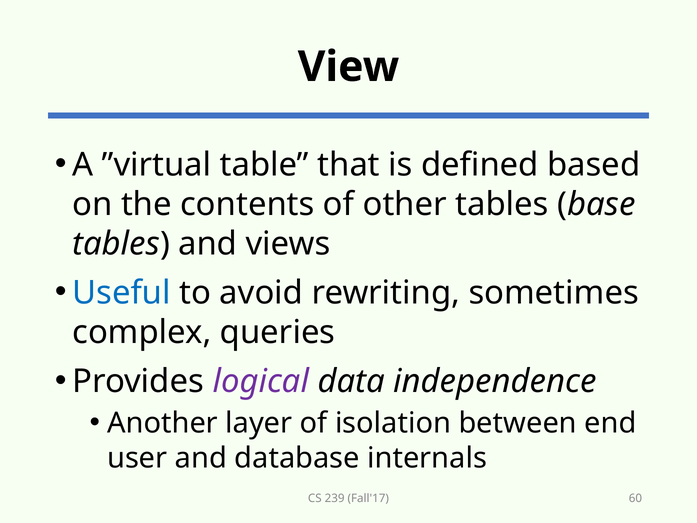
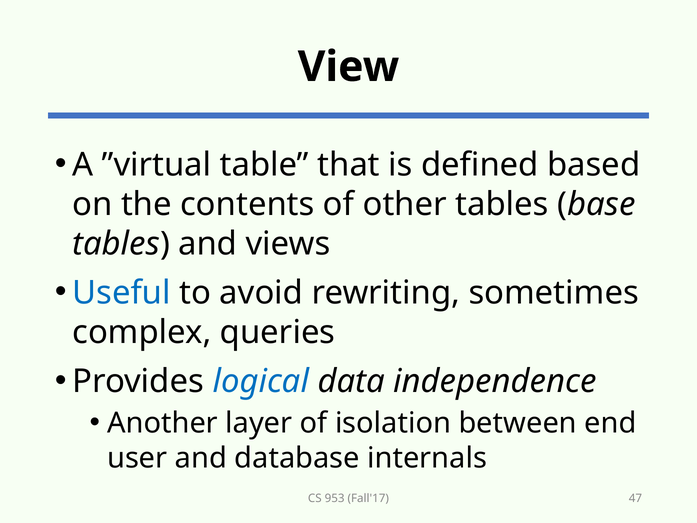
logical colour: purple -> blue (261, 381)
239: 239 -> 953 (335, 498)
60: 60 -> 47 (635, 498)
